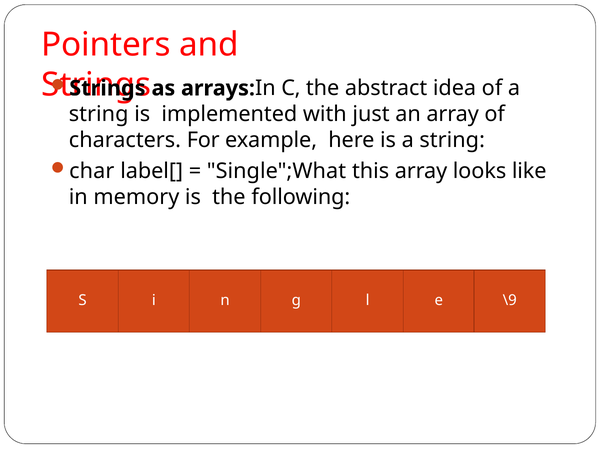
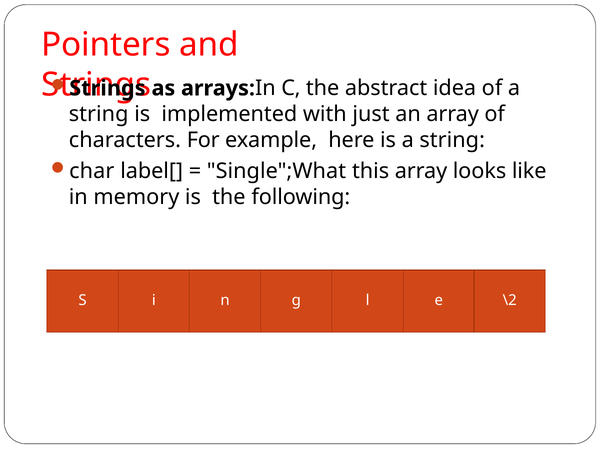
\9: \9 -> \2 (510, 300)
